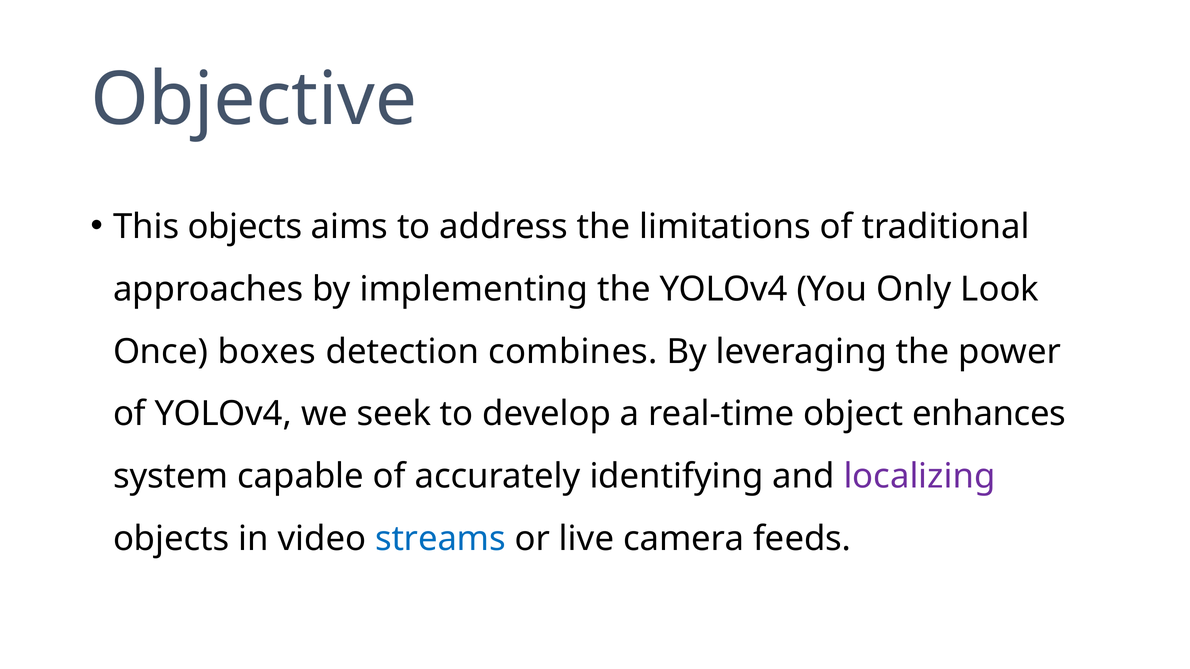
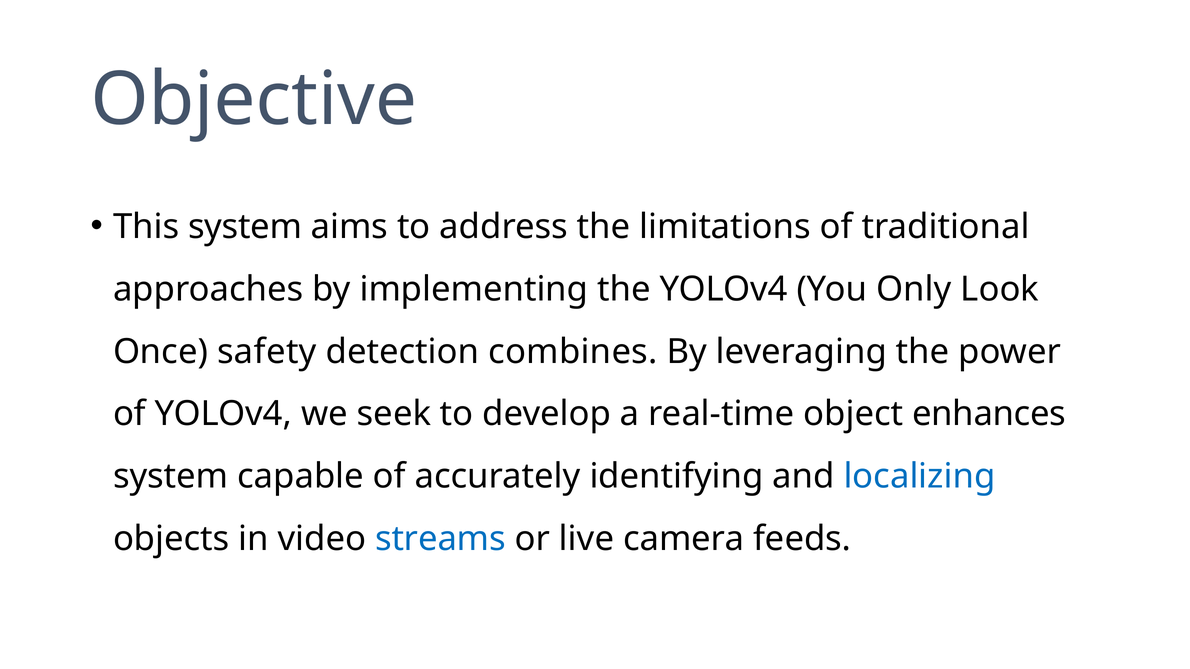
This objects: objects -> system (245, 227)
boxes: boxes -> safety (267, 352)
localizing colour: purple -> blue (919, 477)
